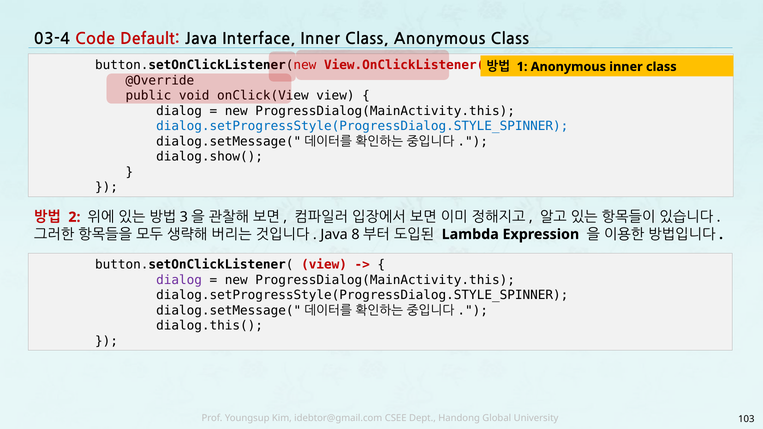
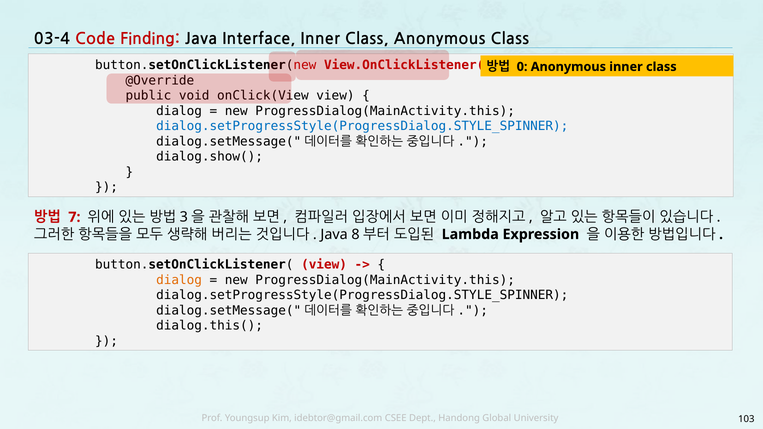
Default: Default -> Finding (150, 39)
1: 1 -> 0 (522, 67)
2: 2 -> 7 (74, 217)
dialog colour: purple -> orange (179, 280)
